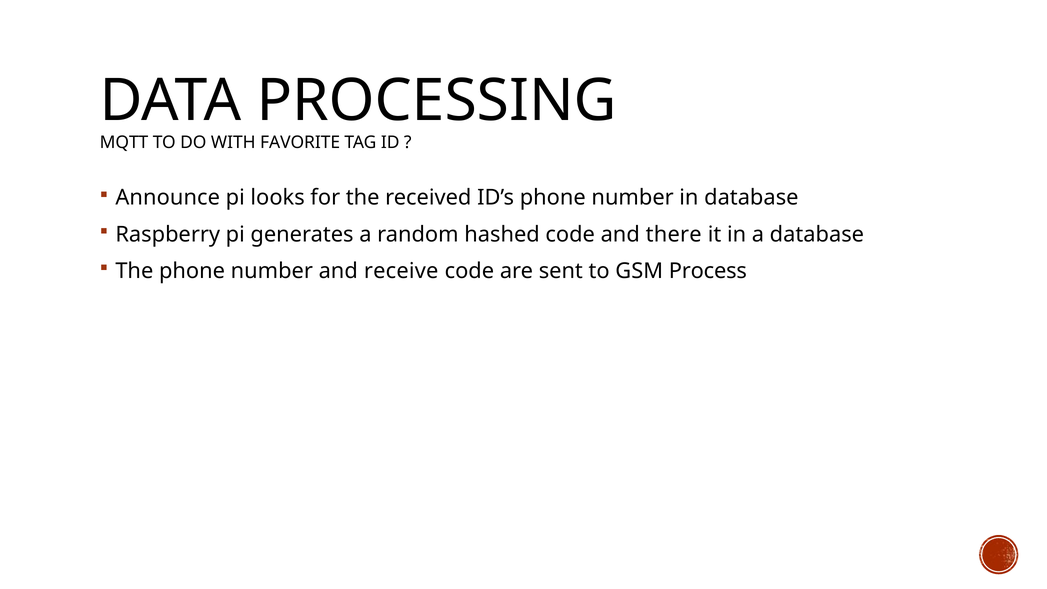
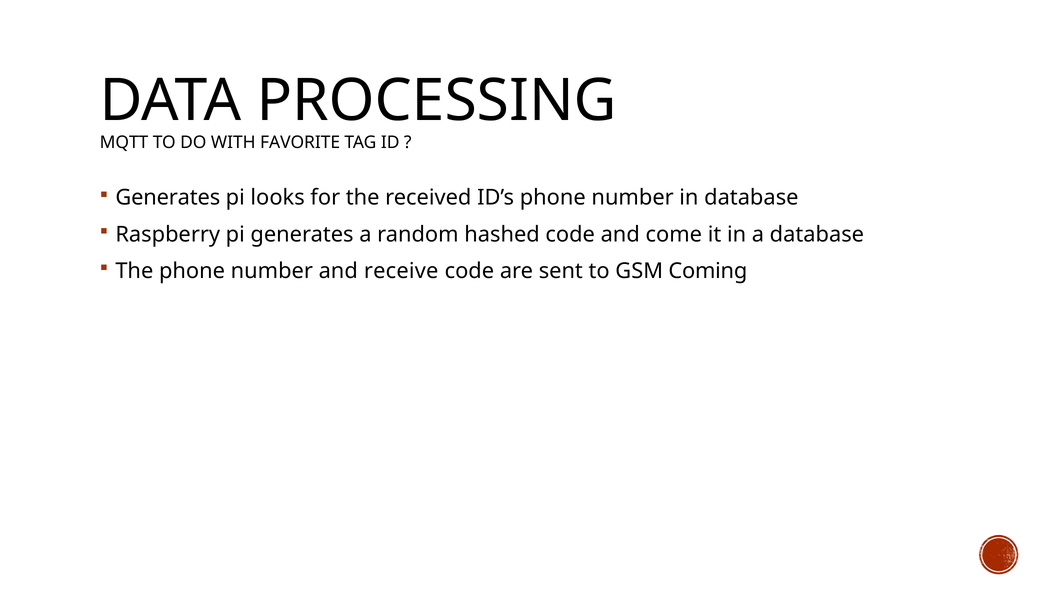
Announce: Announce -> Generates (168, 198)
there: there -> come (674, 234)
Process: Process -> Coming (708, 271)
